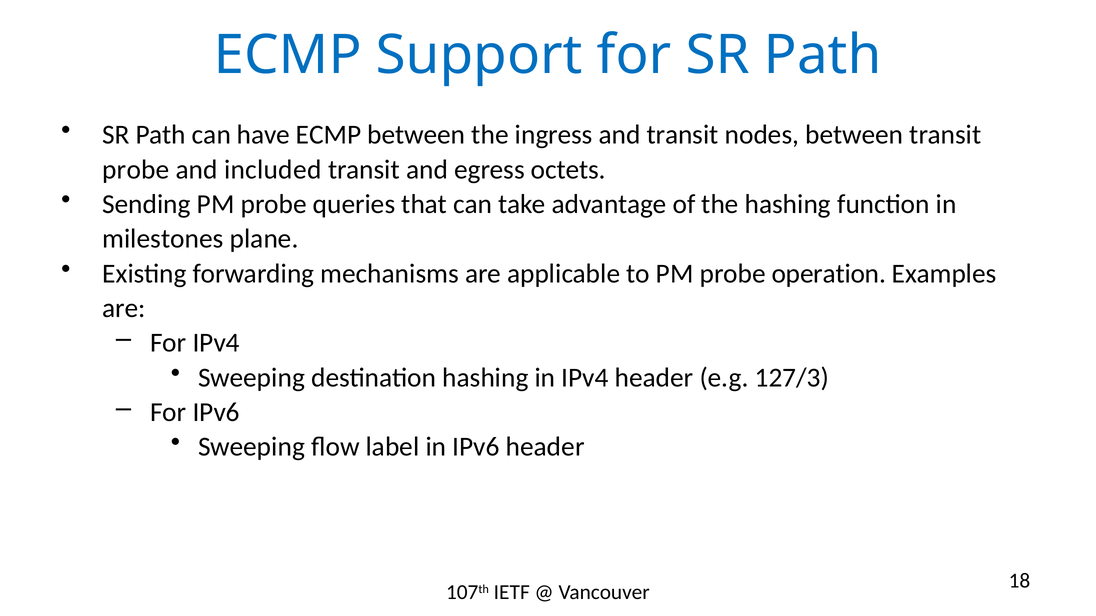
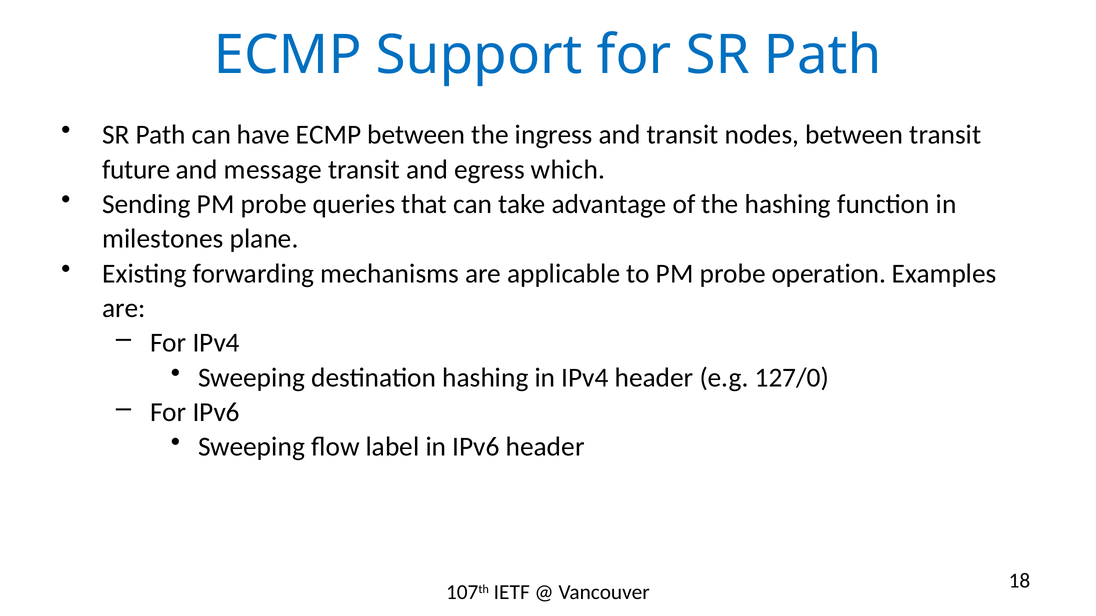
probe: probe -> future (136, 170)
included: included -> message (273, 170)
octets: octets -> which (568, 170)
127/3: 127/3 -> 127/0 (792, 378)
